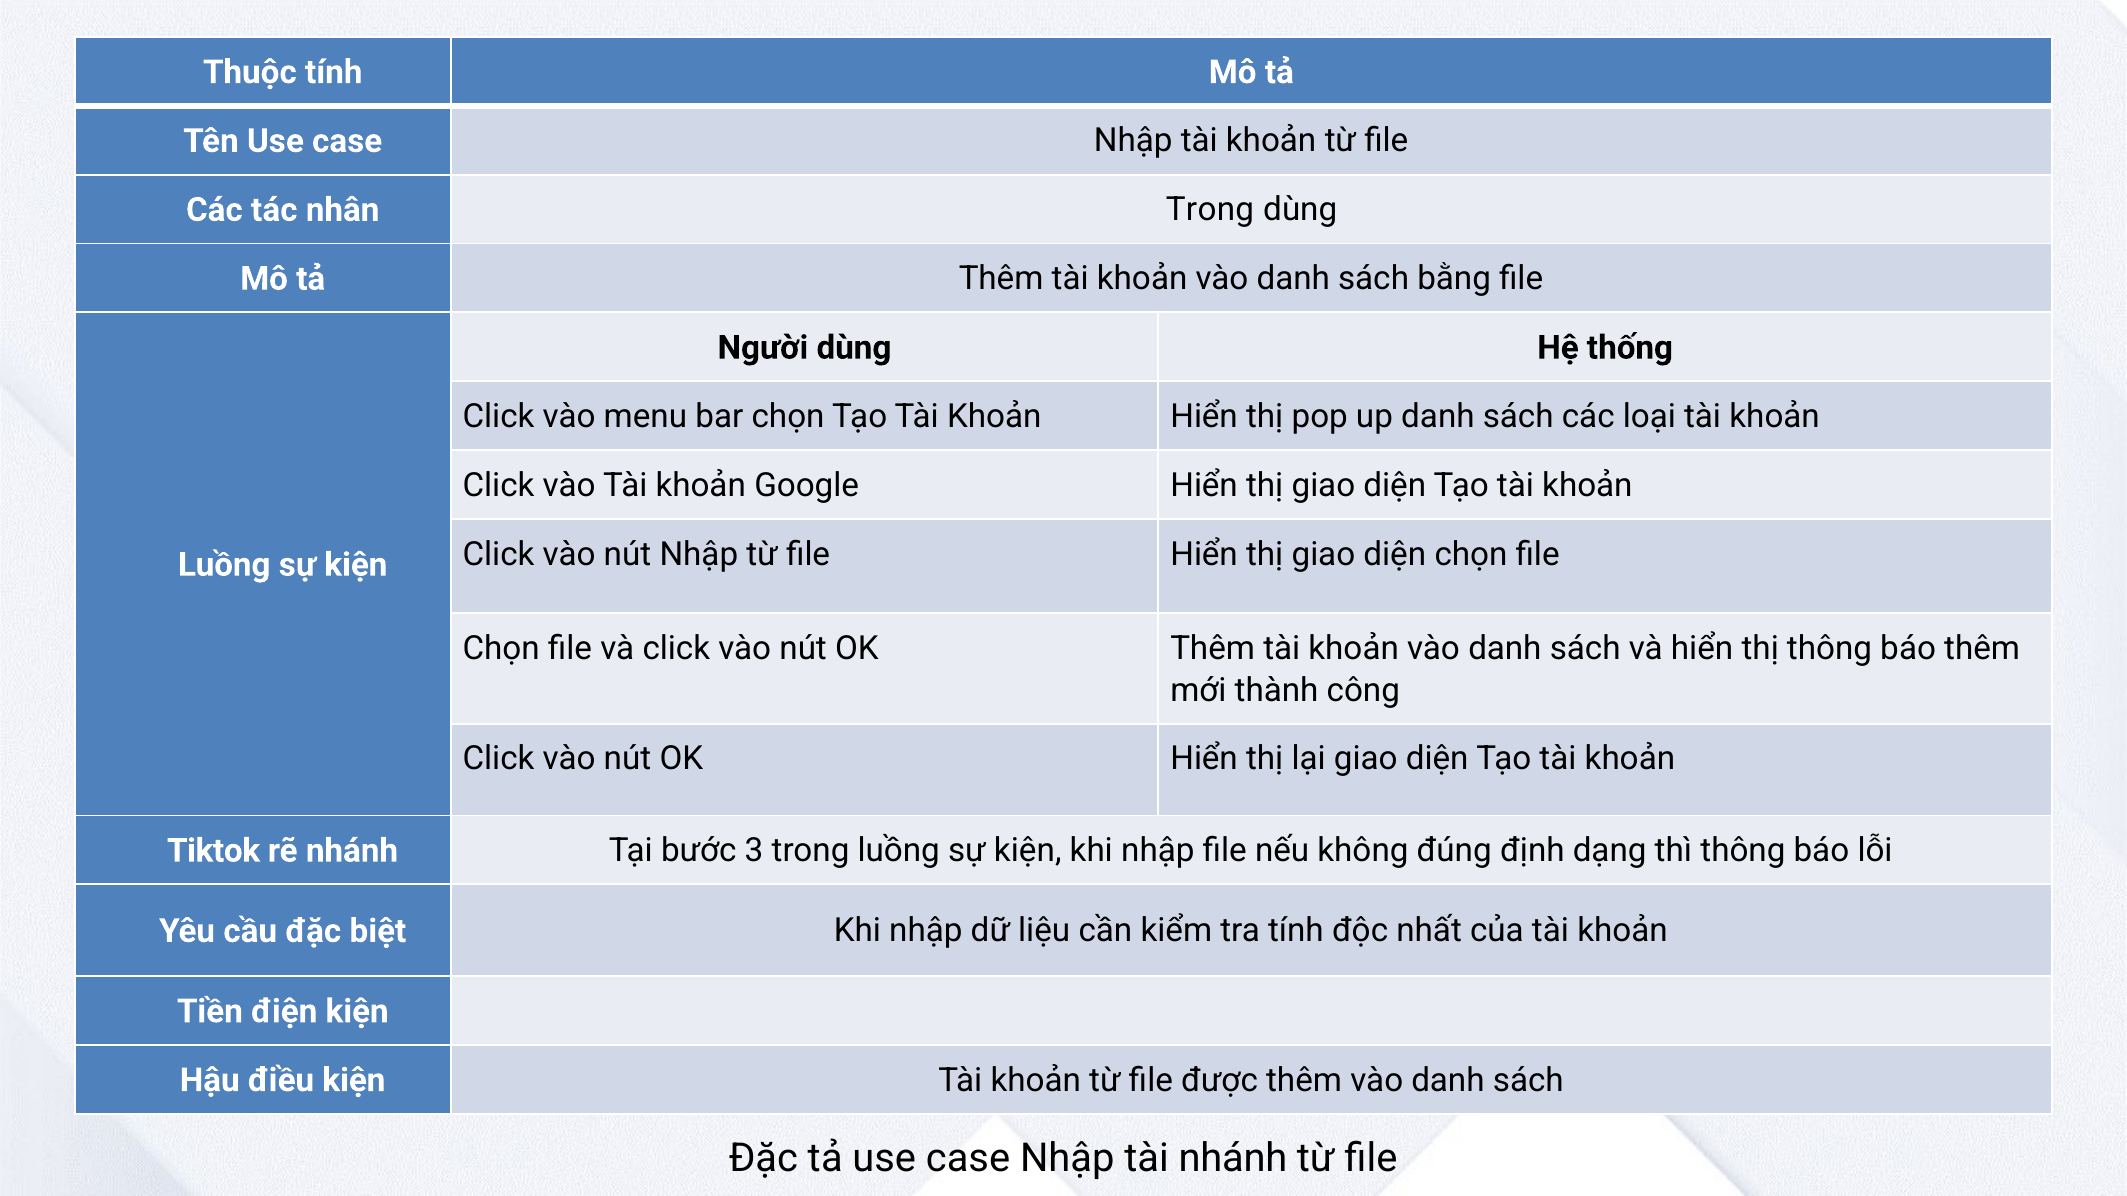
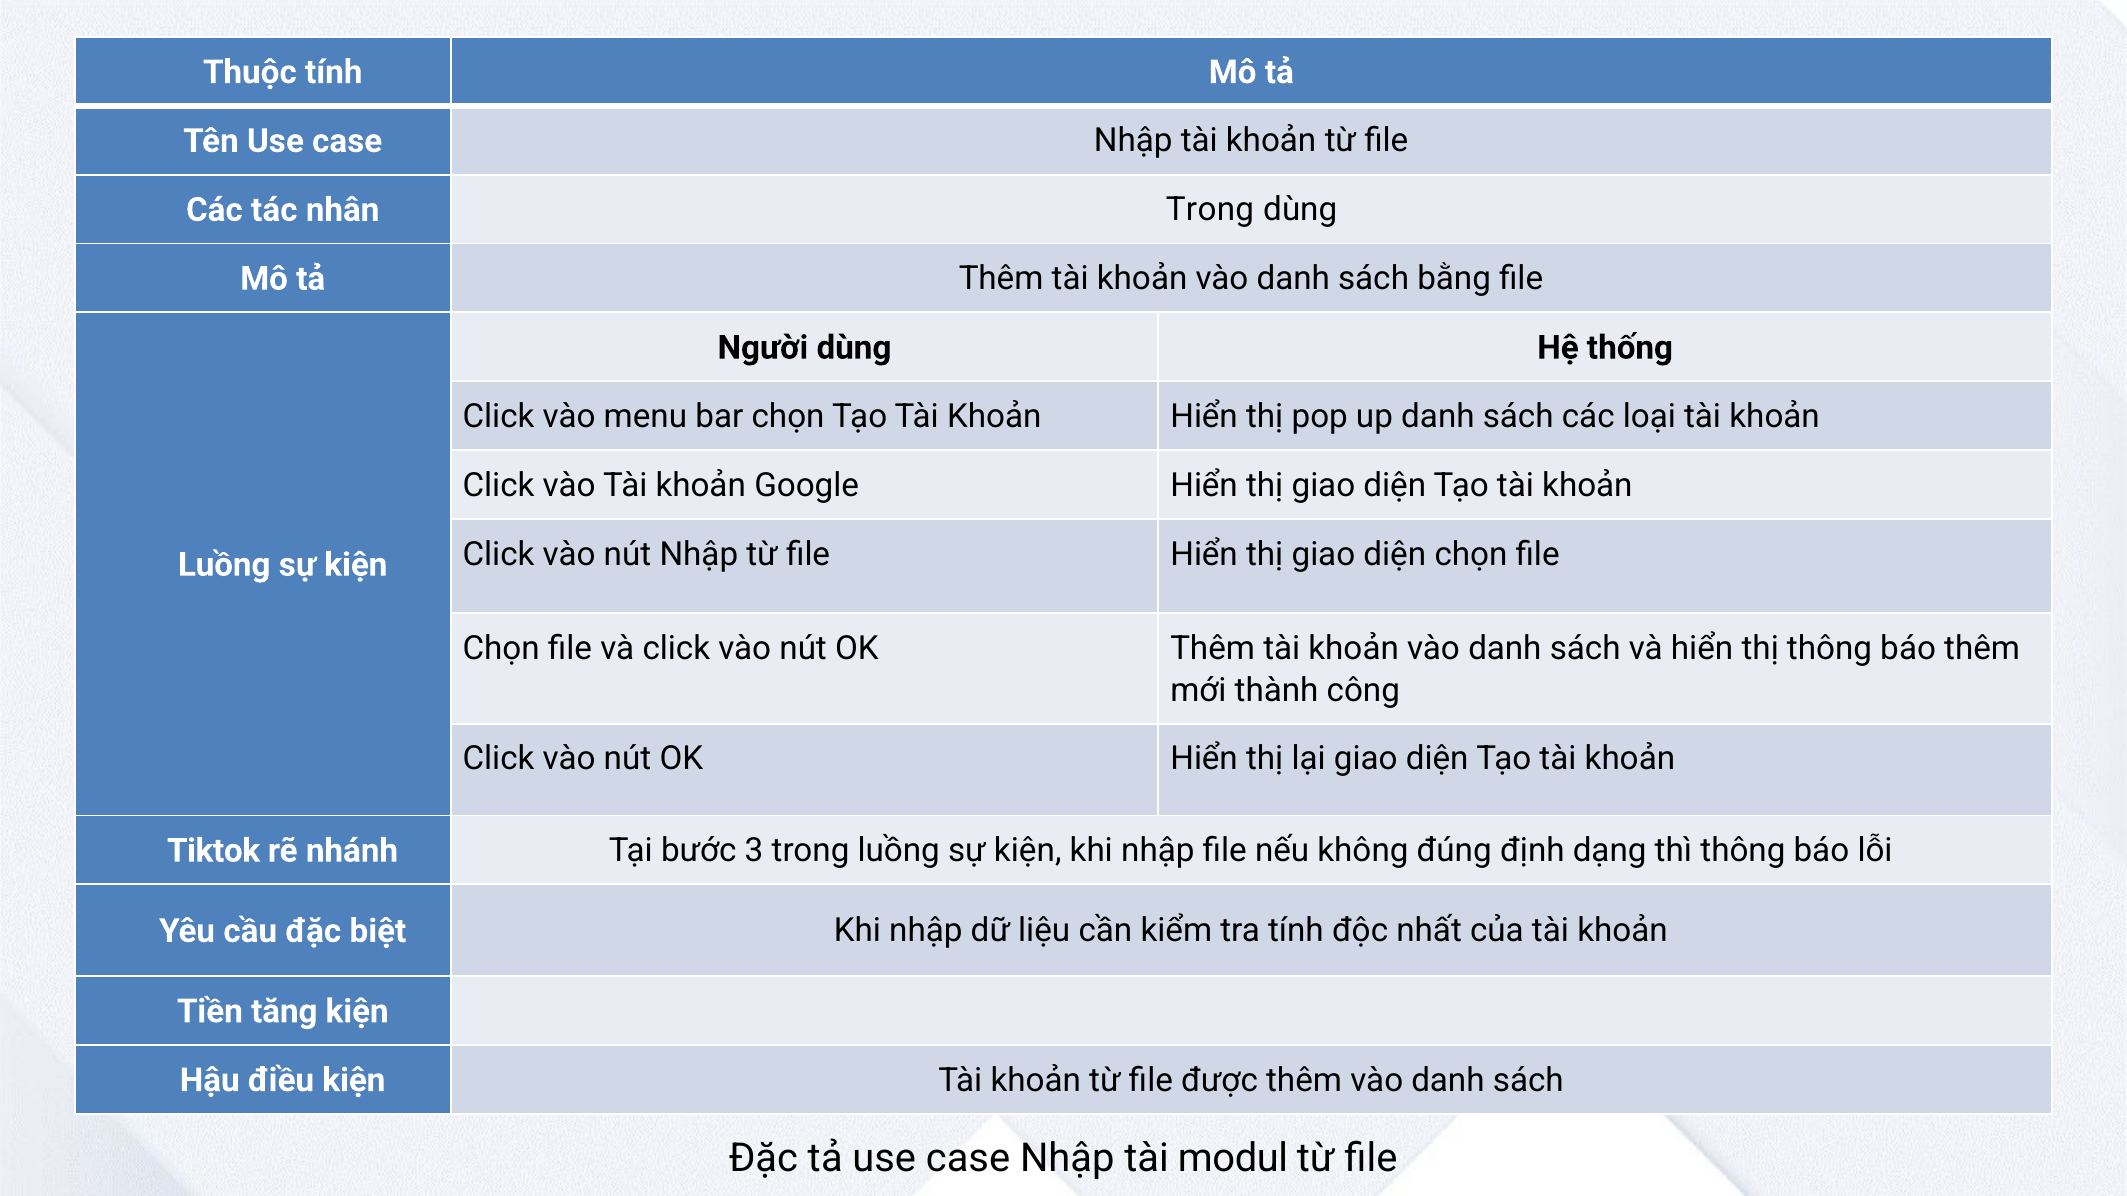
điện: điện -> tăng (284, 1012)
tài nhánh: nhánh -> modul (1233, 1159)
